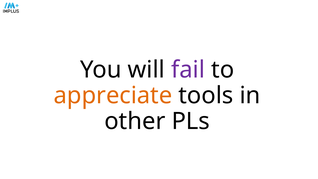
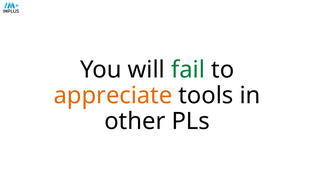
fail colour: purple -> green (188, 70)
